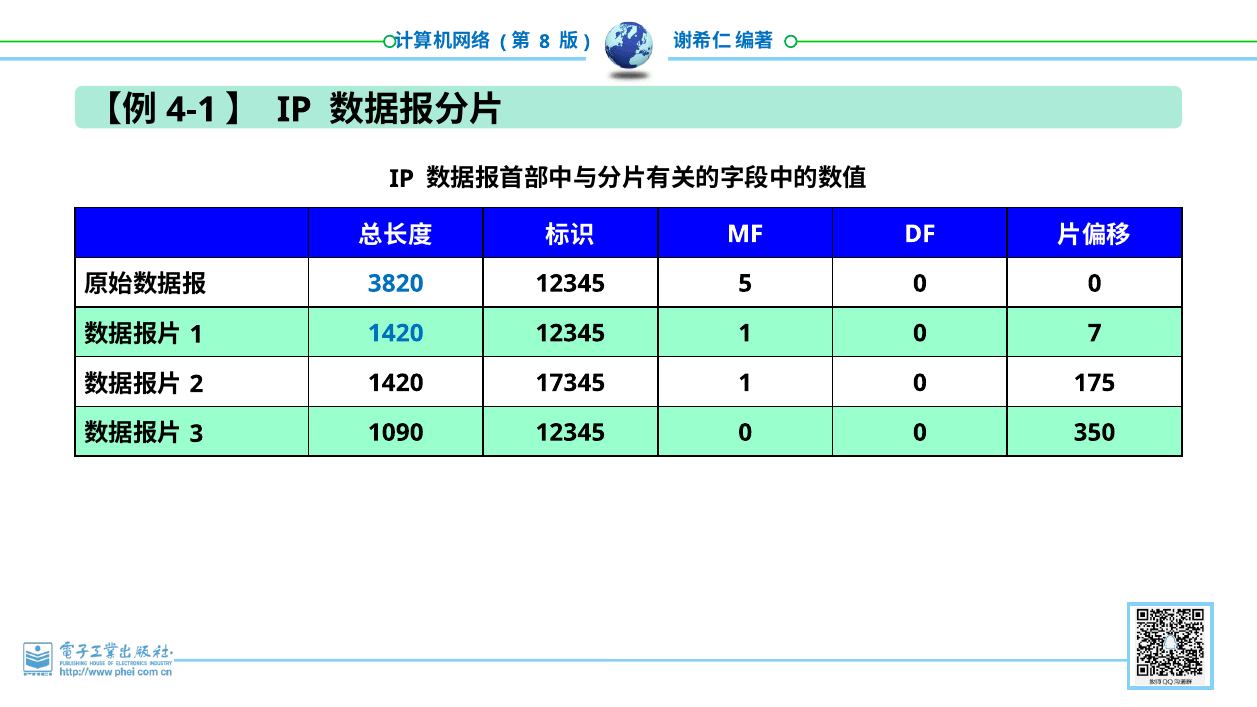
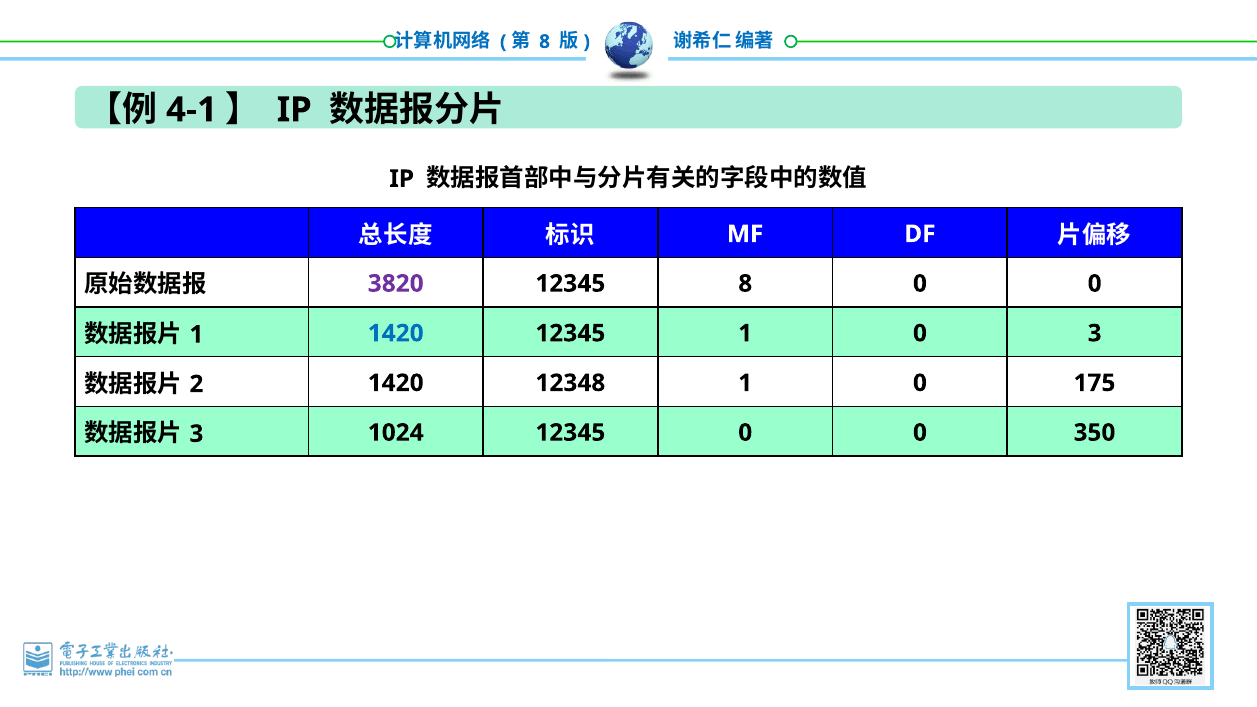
3820 colour: blue -> purple (396, 284)
12345 5: 5 -> 8 (745, 284)
0 7: 7 -> 3 (1095, 333)
17345: 17345 -> 12348 (570, 383)
1090: 1090 -> 1024 (396, 433)
